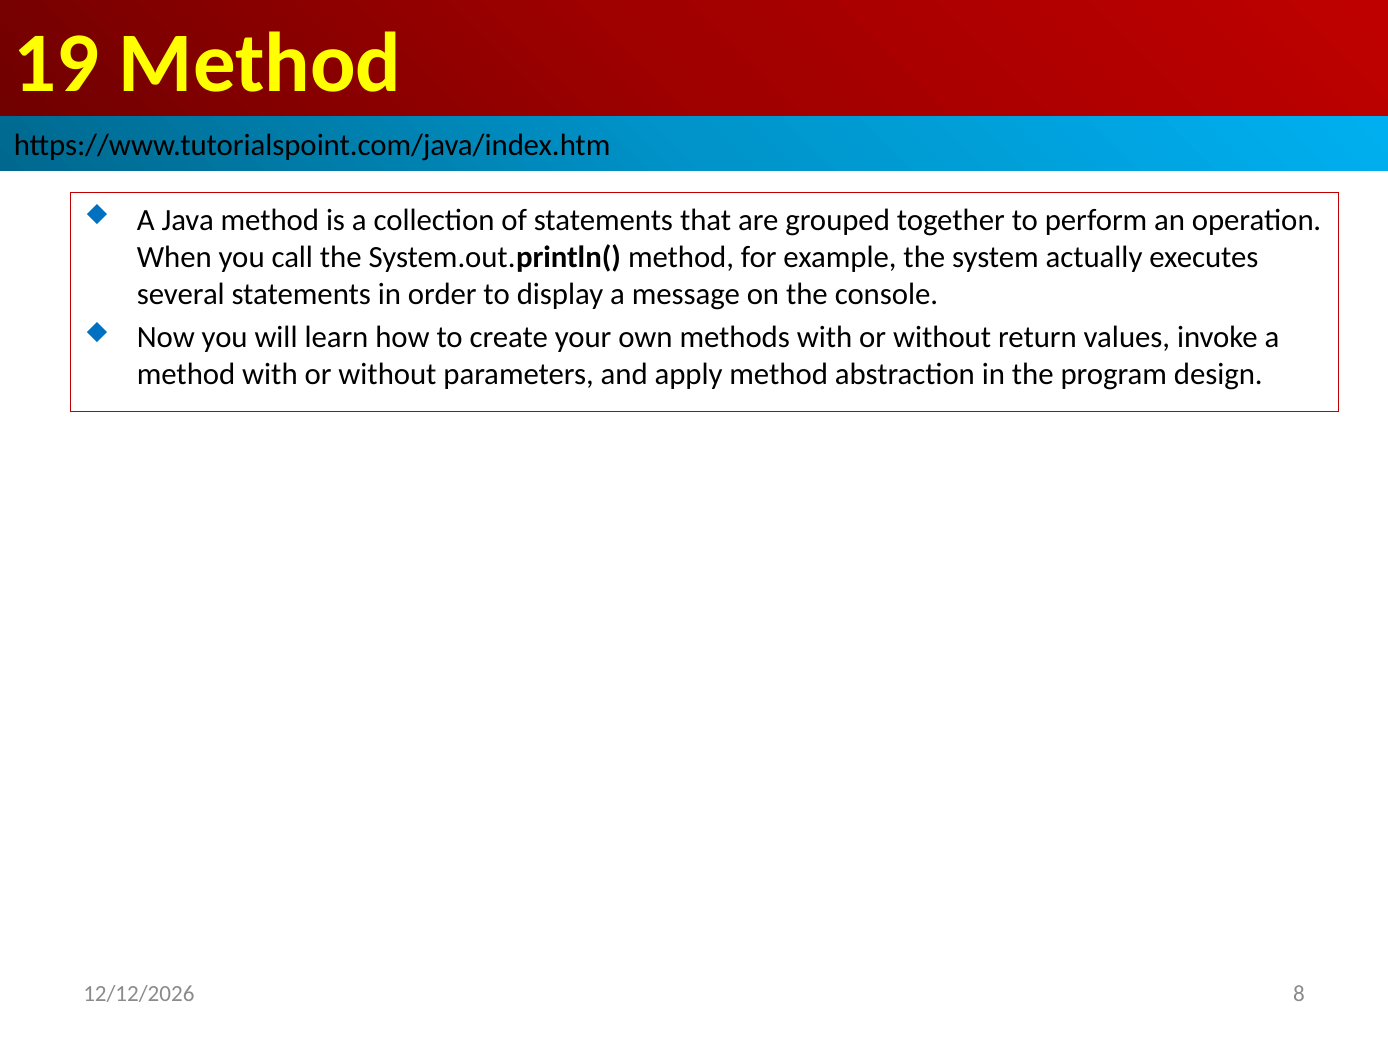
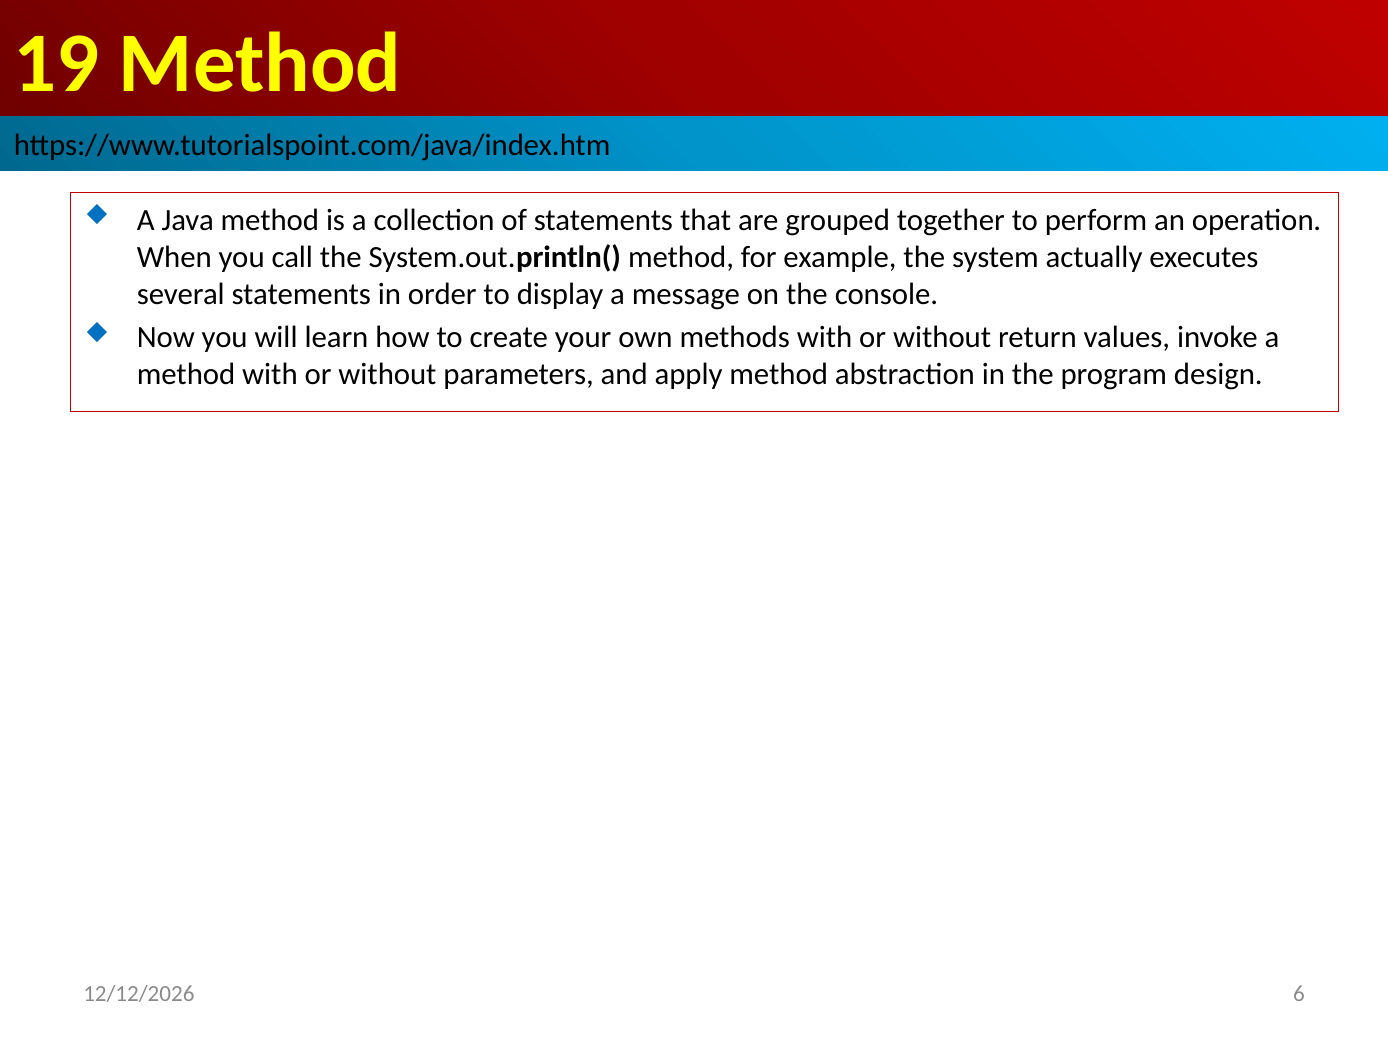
8: 8 -> 6 (1299, 994)
